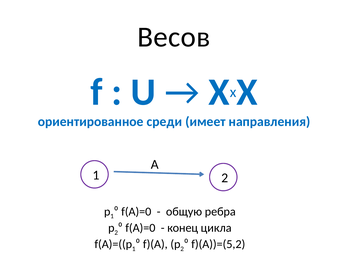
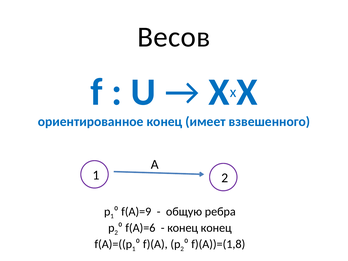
ориентированное среди: среди -> конец (164, 122)
направления: направления -> взвешенного (269, 122)
f(A)=0: f(A)=0 -> f(A)=9 (136, 212)
f(A)=0: f(A)=0 -> f(A)=6 (140, 228)
конец цикла: цикла -> конец (216, 228)
f)(A))=(5,2: f)(A))=(5,2 -> f)(A))=(1,8 (218, 244)
